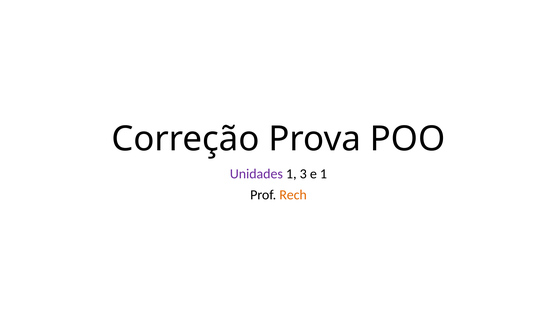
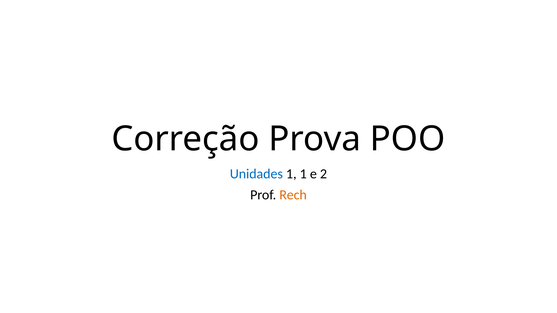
Unidades colour: purple -> blue (256, 174)
1 3: 3 -> 1 (303, 174)
e 1: 1 -> 2 (323, 174)
